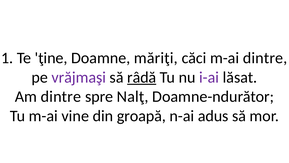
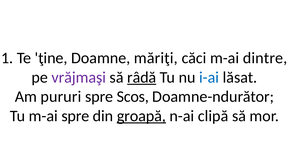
i-ai colour: purple -> blue (209, 77)
Am dintre: dintre -> pururi (61, 96)
Nalţ: Nalţ -> Scos (133, 96)
m-ai vine: vine -> spre (75, 116)
groapă underline: none -> present (141, 116)
adus: adus -> clipă (213, 116)
